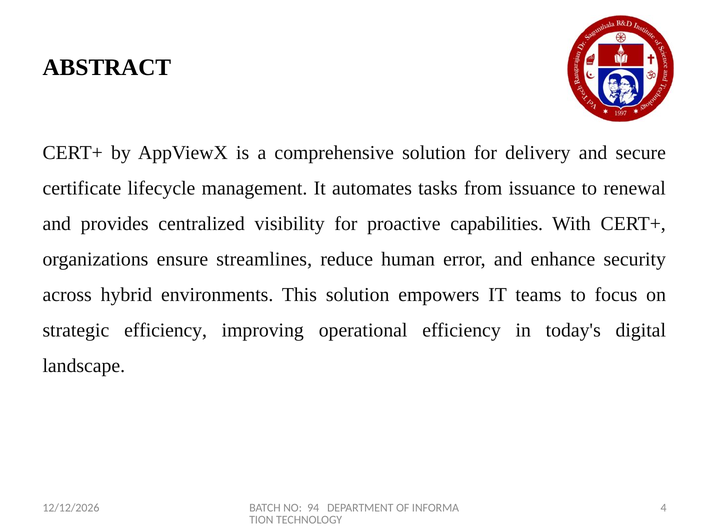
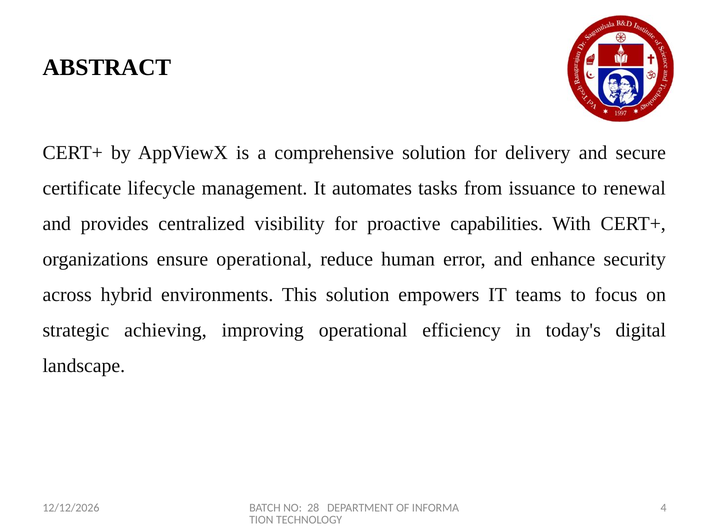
ensure streamlines: streamlines -> operational (264, 259)
strategic efficiency: efficiency -> achieving (165, 330)
94: 94 -> 28 (313, 508)
